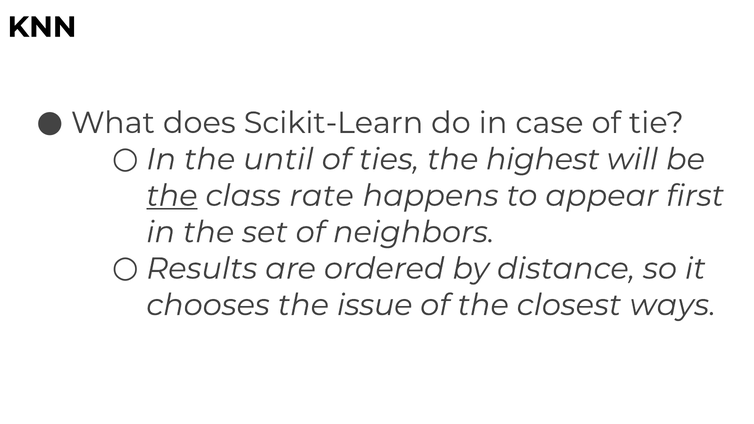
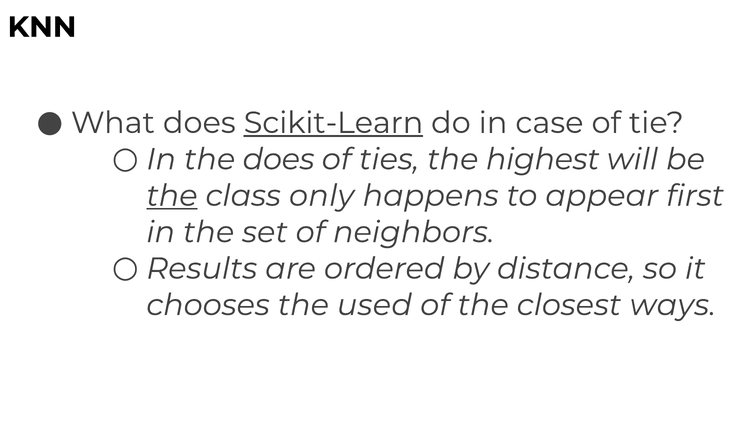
Scikit-Learn underline: none -> present (333, 123)
the until: until -> does (279, 159)
rate: rate -> only (322, 196)
issue: issue -> used (374, 305)
